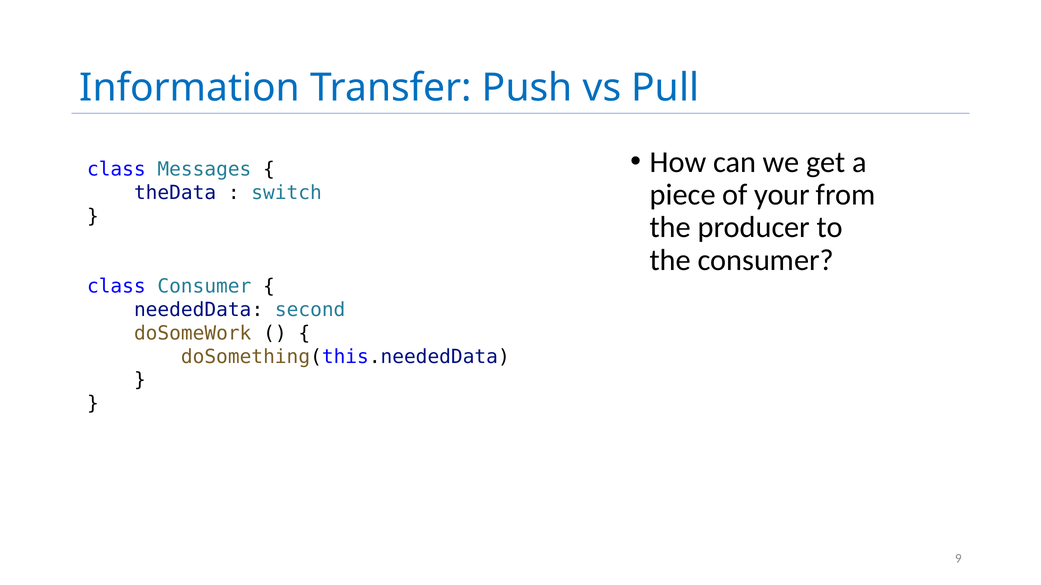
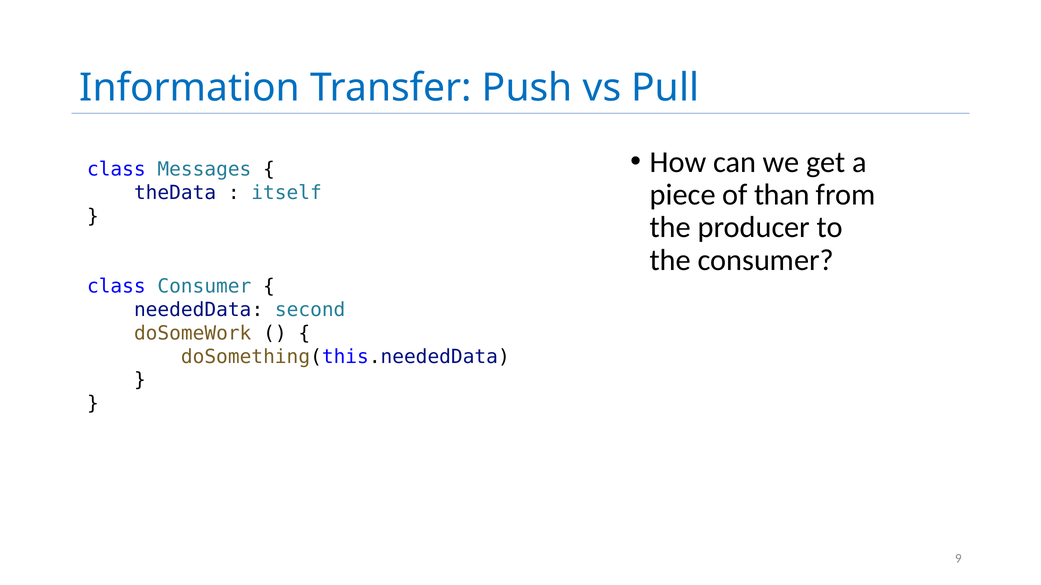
your: your -> than (782, 195)
switch: switch -> itself (287, 193)
